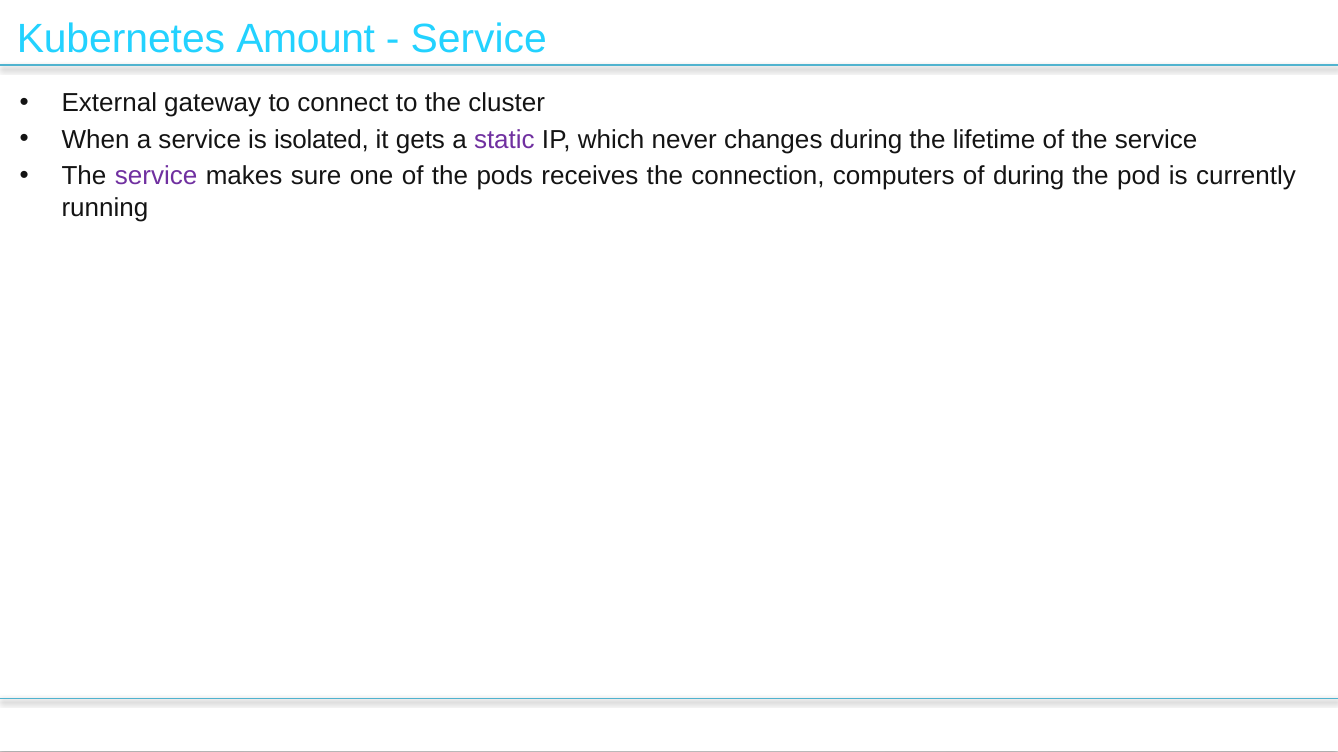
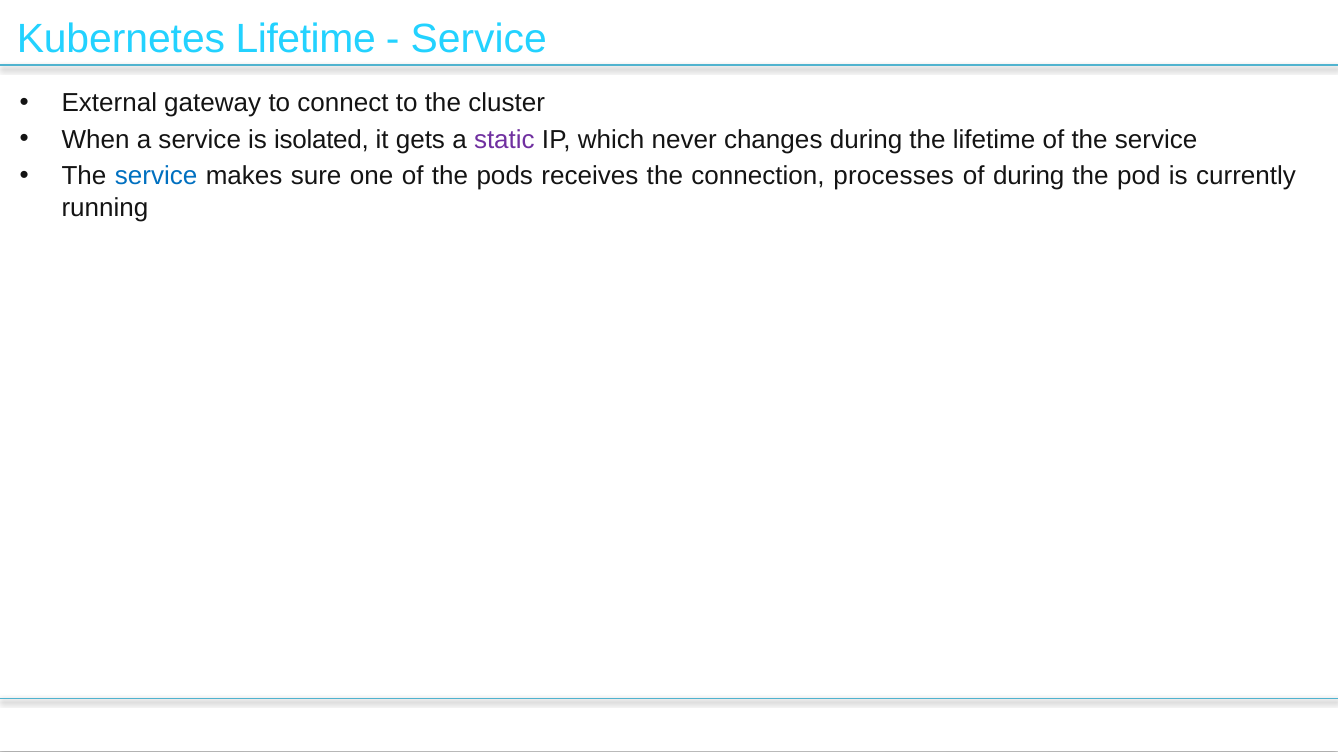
Kubernetes Amount: Amount -> Lifetime (306, 39)
service colour: purple -> blue (156, 176)
computers: computers -> processes (894, 176)
